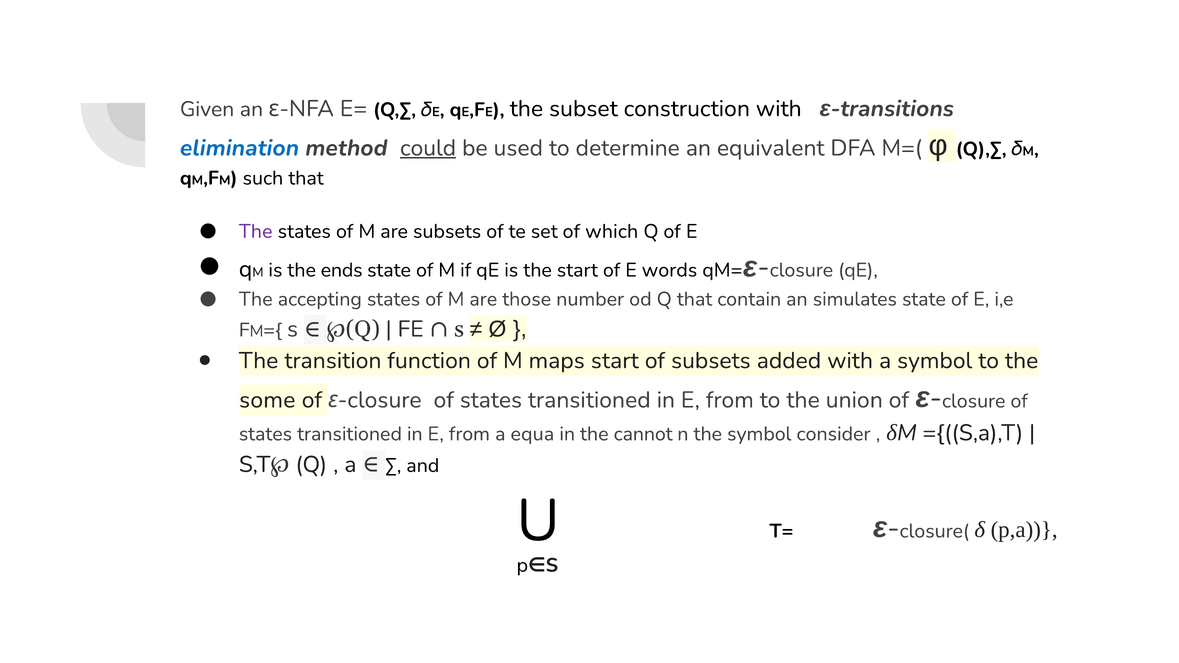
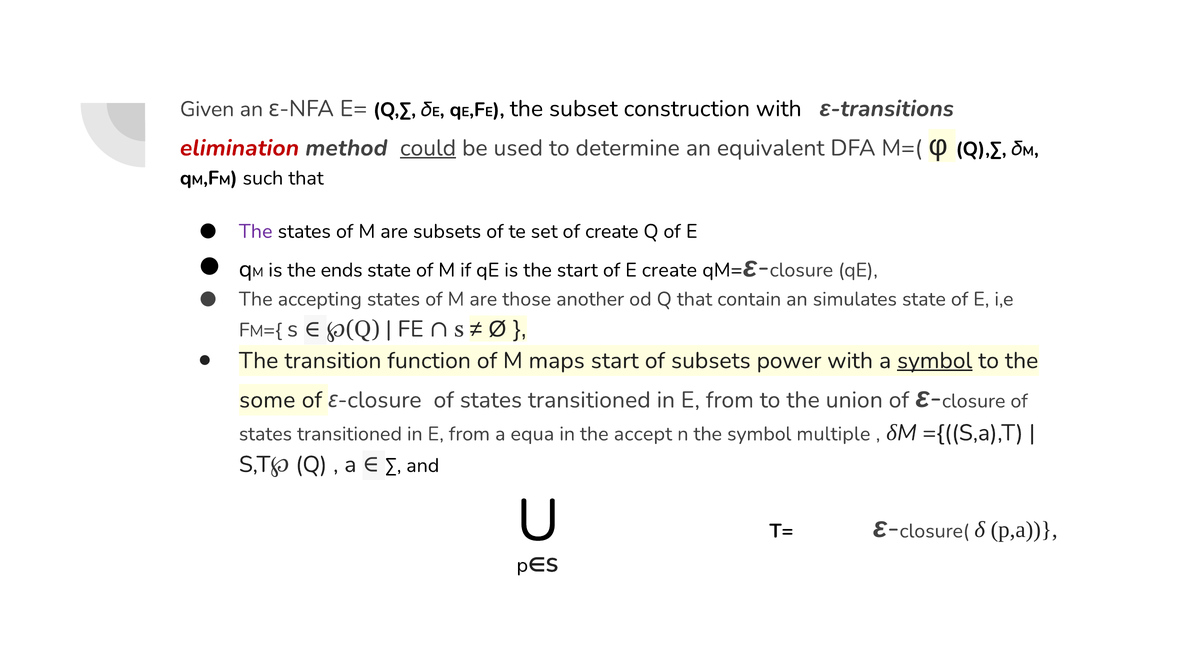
elimination colour: blue -> red (240, 148)
of which: which -> create (612, 231)
E words: words -> create (669, 270)
number: number -> another (590, 299)
added: added -> power (789, 361)
symbol underline: none -> present (935, 361)
cannot: cannot -> accept (643, 434)
consider: consider -> multiple (833, 434)
